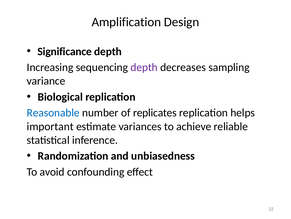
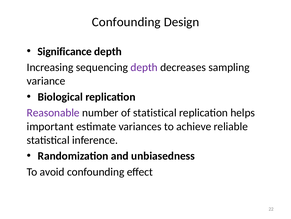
Amplification: Amplification -> Confounding (126, 22)
Reasonable colour: blue -> purple (53, 112)
of replicates: replicates -> statistical (155, 112)
